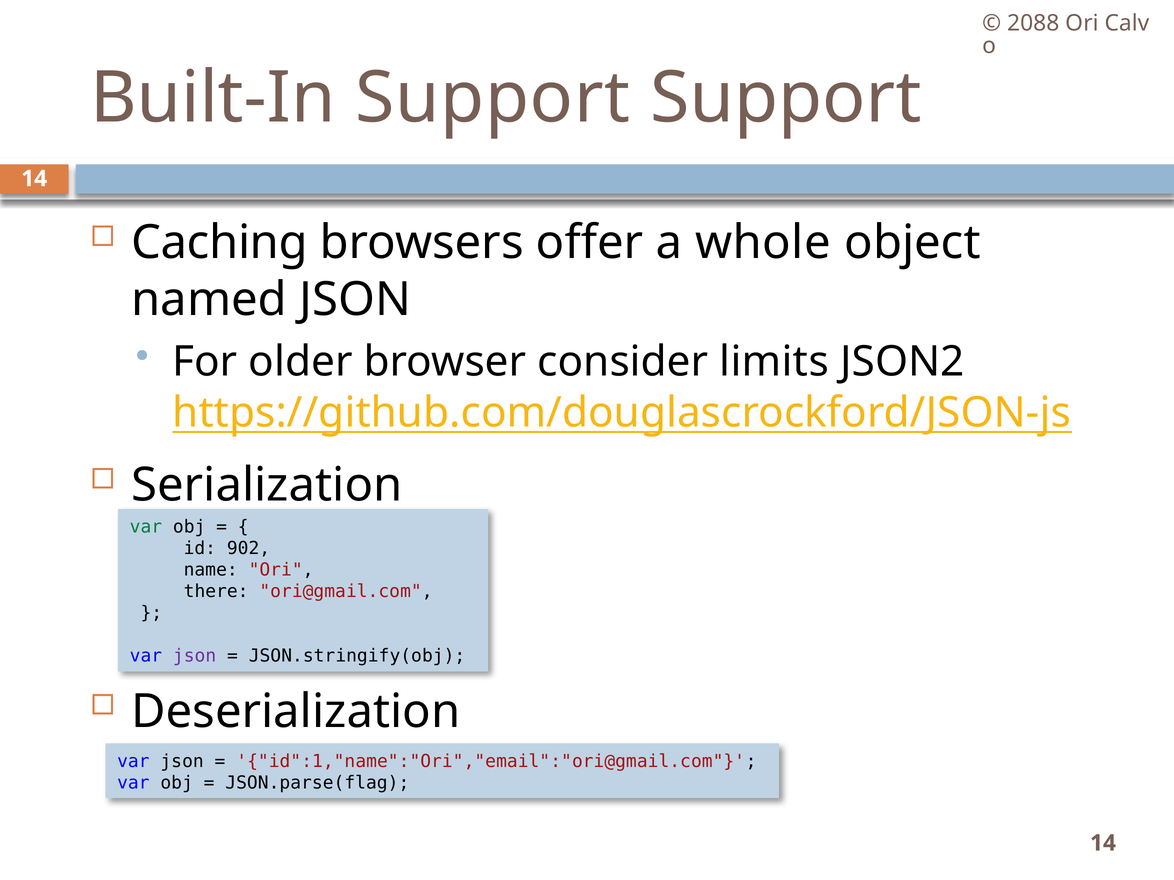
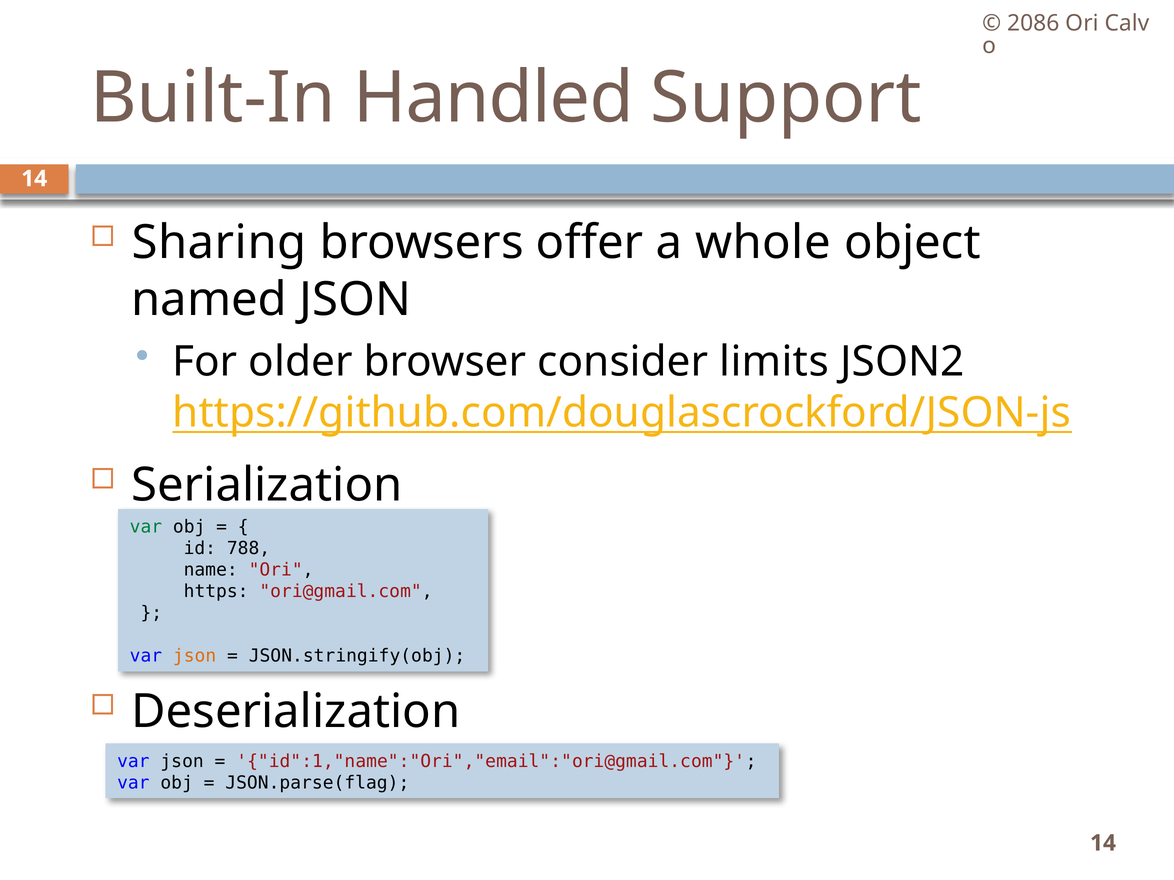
2088: 2088 -> 2086 (1033, 23)
Built-In Support: Support -> Handled (493, 98)
Caching: Caching -> Sharing (219, 243)
902: 902 -> 788 (249, 549)
there: there -> https (216, 592)
json colour: purple -> orange (195, 656)
